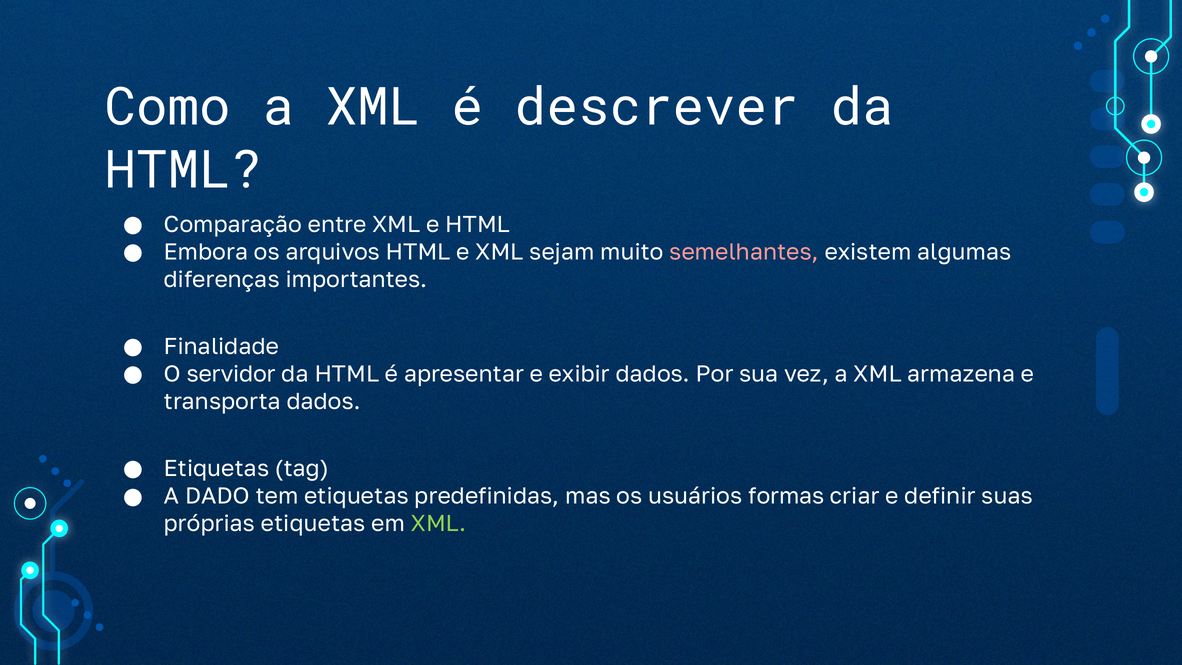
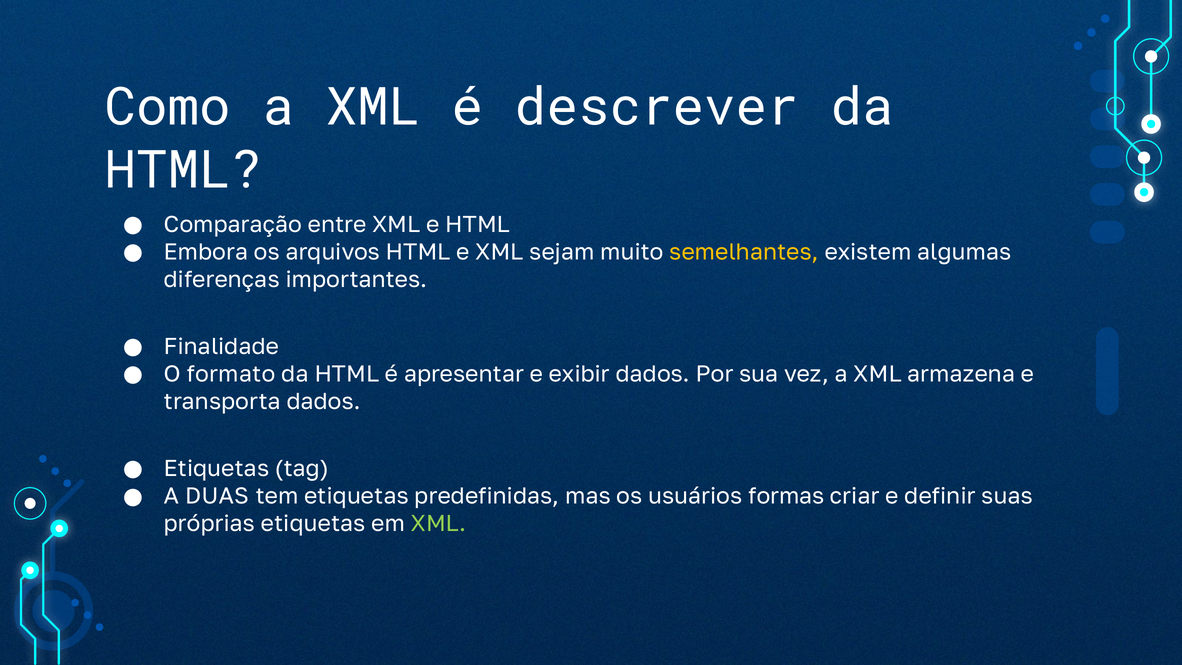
semelhantes colour: pink -> yellow (744, 252)
servidor: servidor -> formato (231, 374)
DADO: DADO -> DUAS (217, 496)
